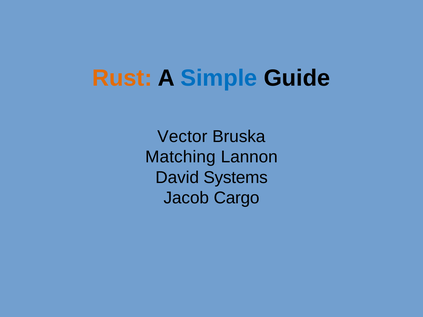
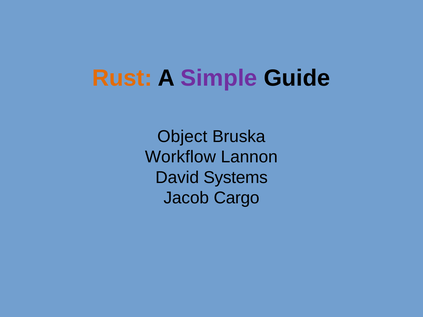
Simple colour: blue -> purple (219, 78)
Vector: Vector -> Object (182, 137)
Matching: Matching -> Workflow (180, 157)
